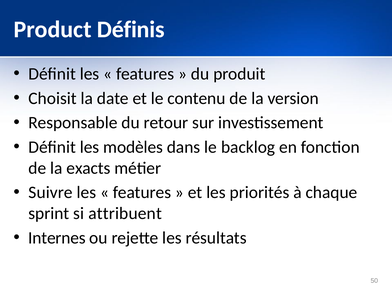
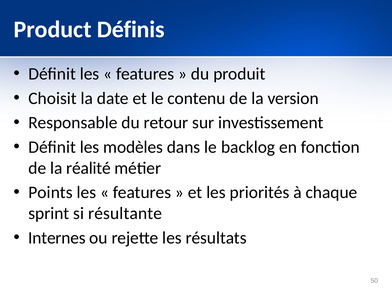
exacts: exacts -> réalité (88, 168)
Suivre: Suivre -> Points (51, 192)
attribuent: attribuent -> résultante (125, 213)
